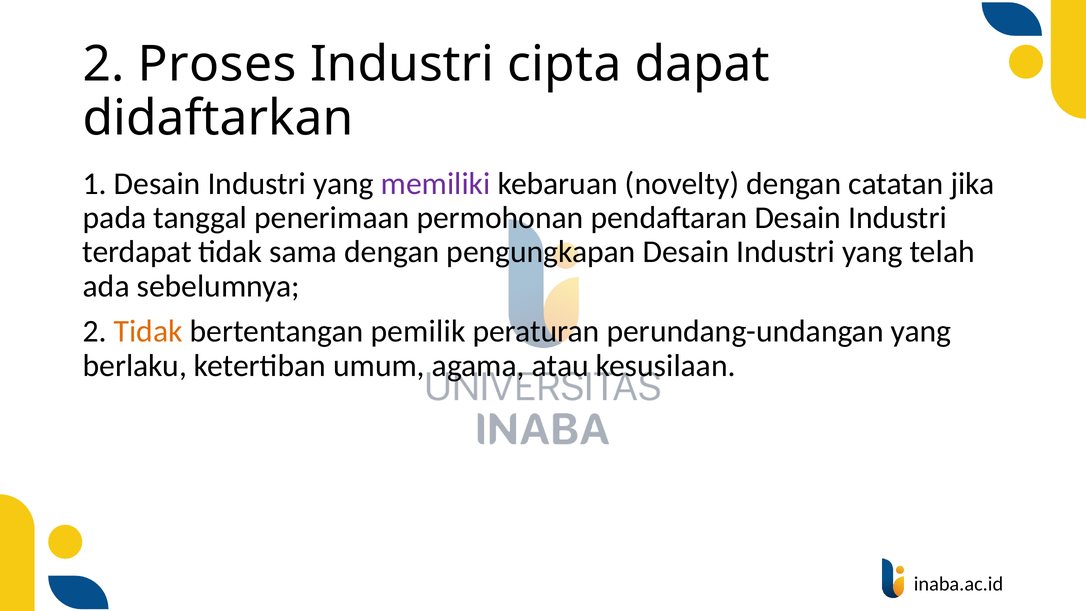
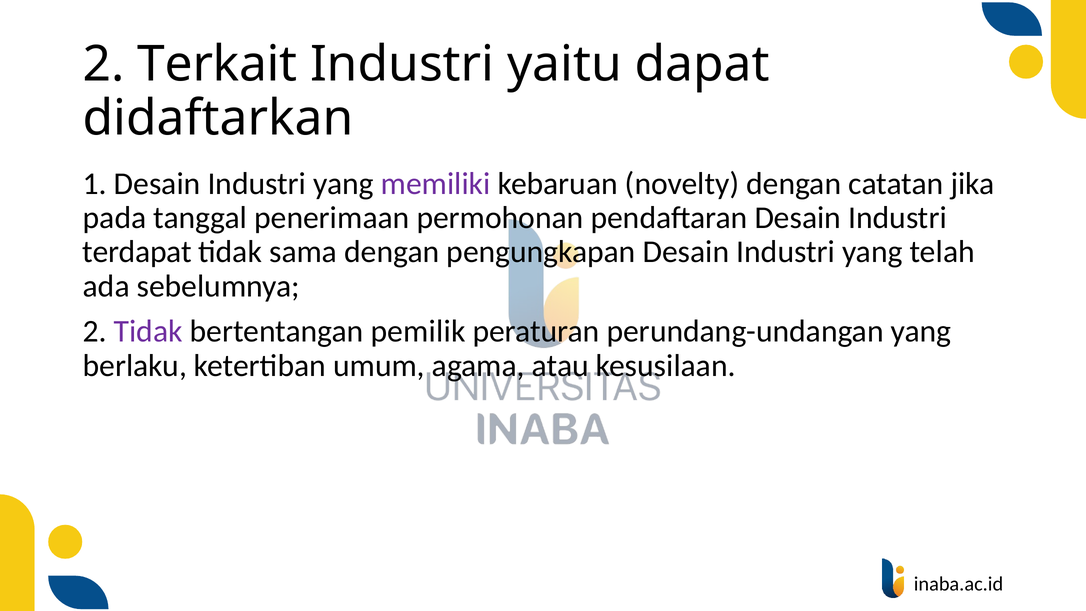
Proses: Proses -> Terkait (217, 64)
cipta: cipta -> yaitu (564, 64)
Tidak colour: orange -> purple (148, 331)
